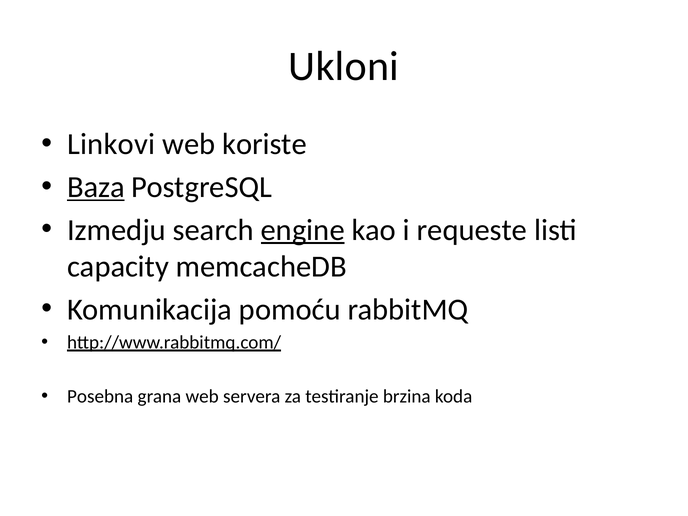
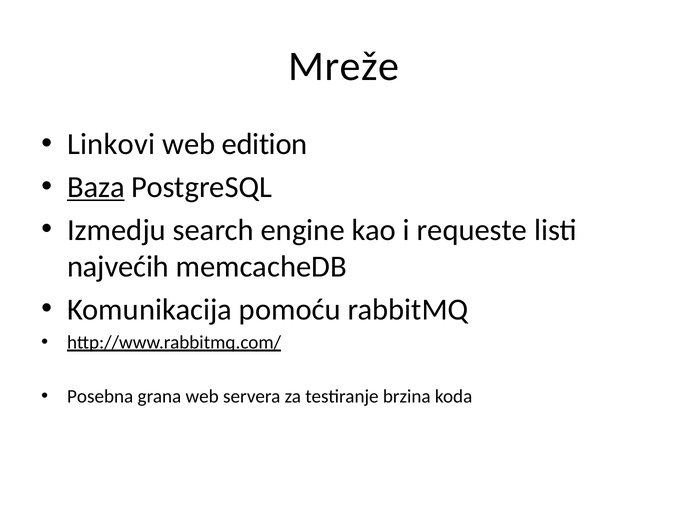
Ukloni: Ukloni -> Mreže (344, 67)
koriste: koriste -> edition (265, 144)
engine underline: present -> none (303, 230)
capacity: capacity -> najvećih (118, 267)
